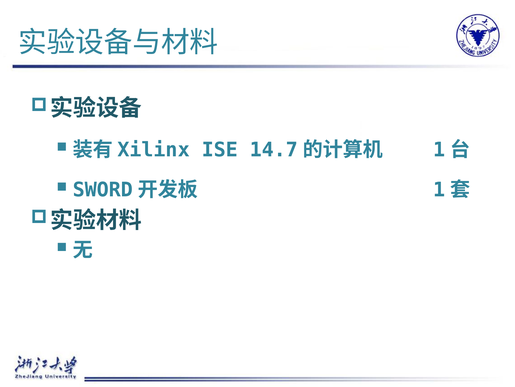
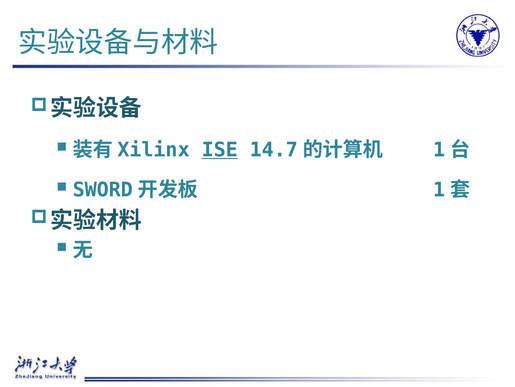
ISE underline: none -> present (220, 150)
